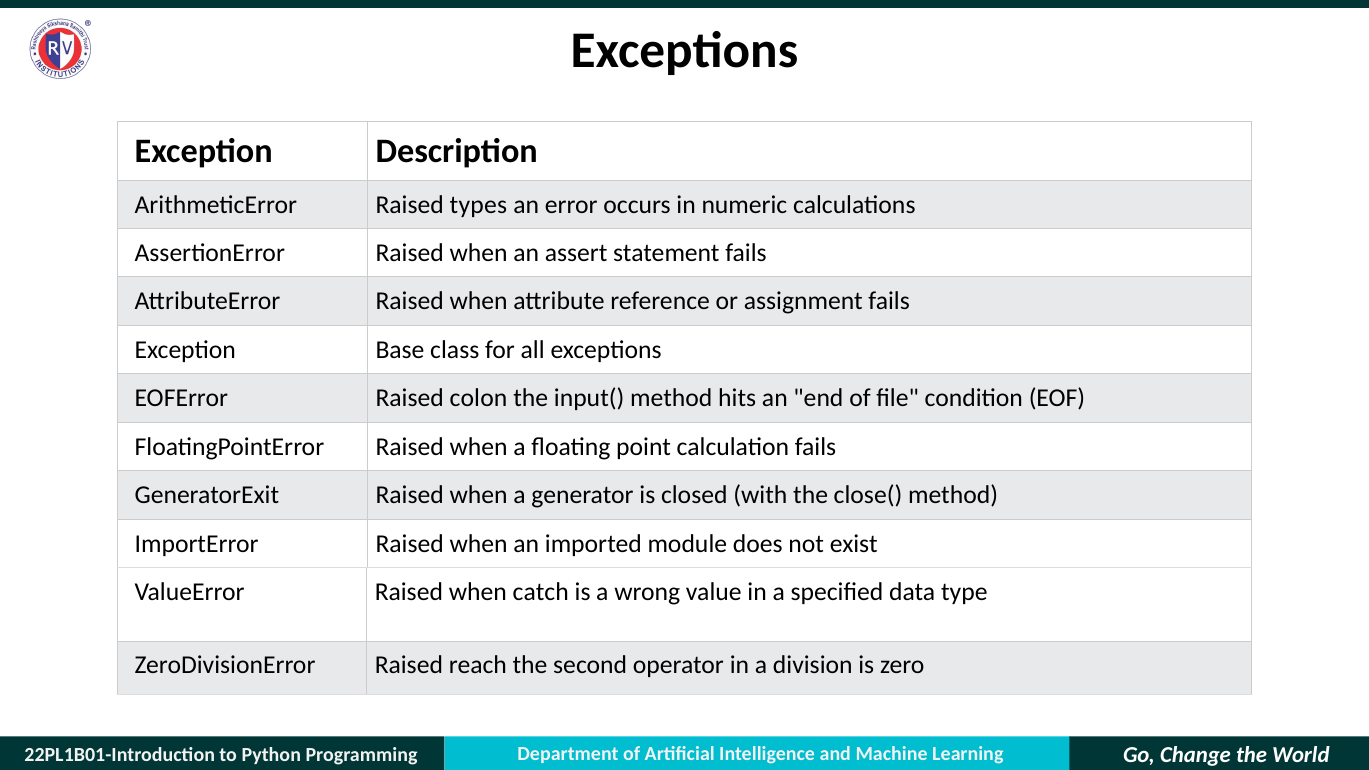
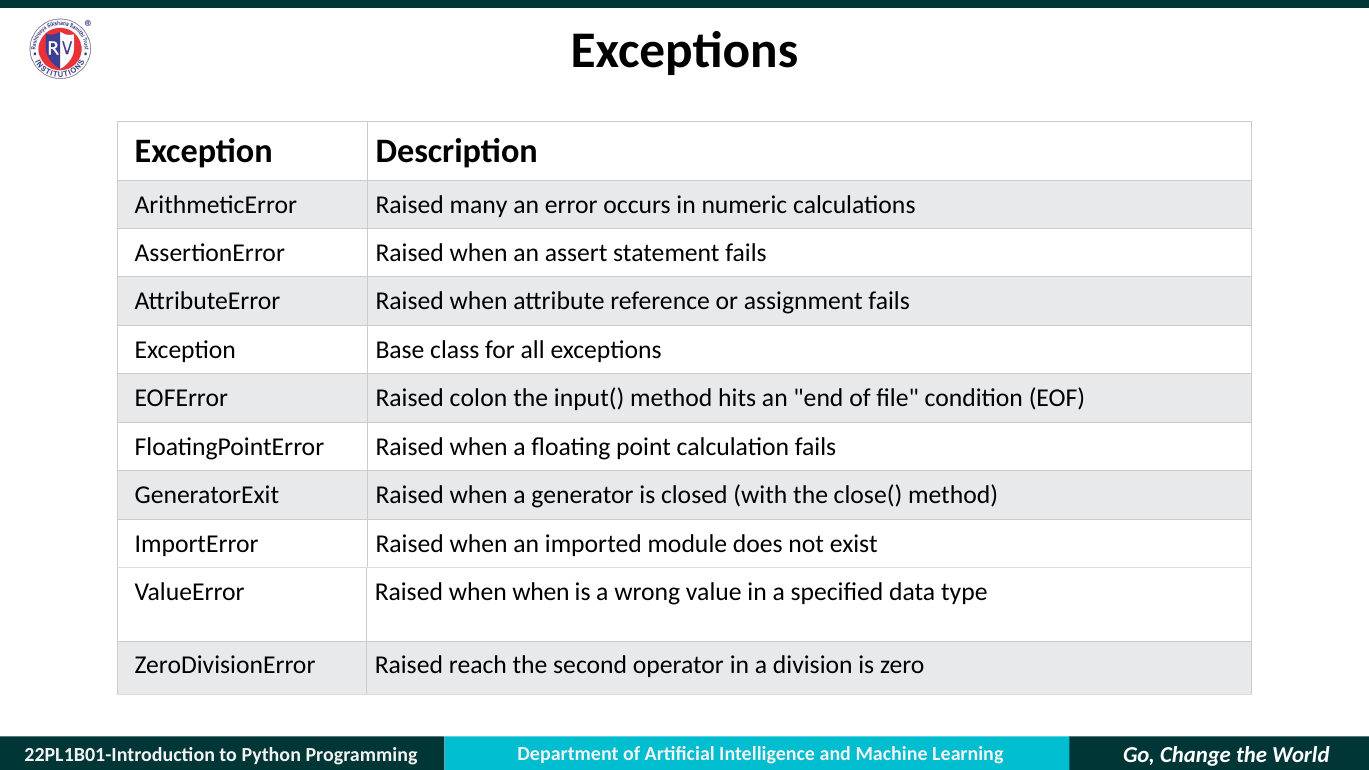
types: types -> many (479, 205)
when catch: catch -> when (541, 592)
